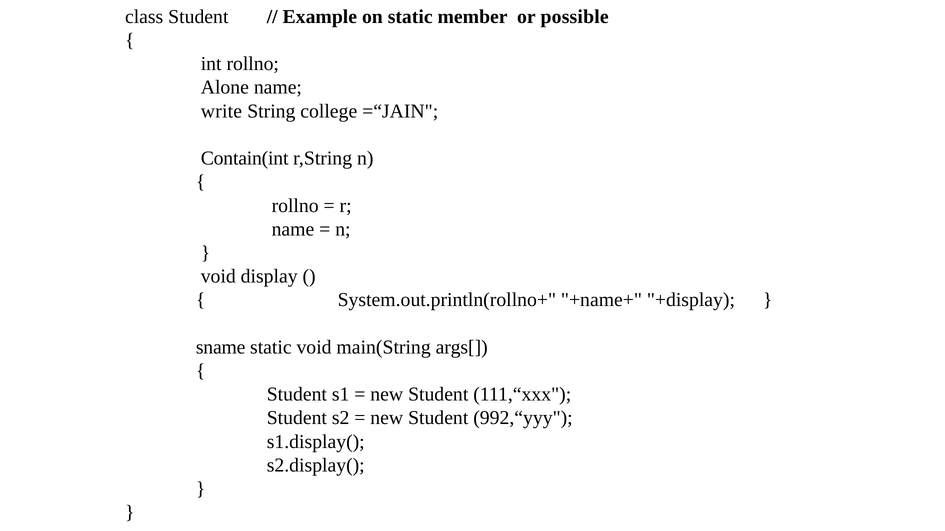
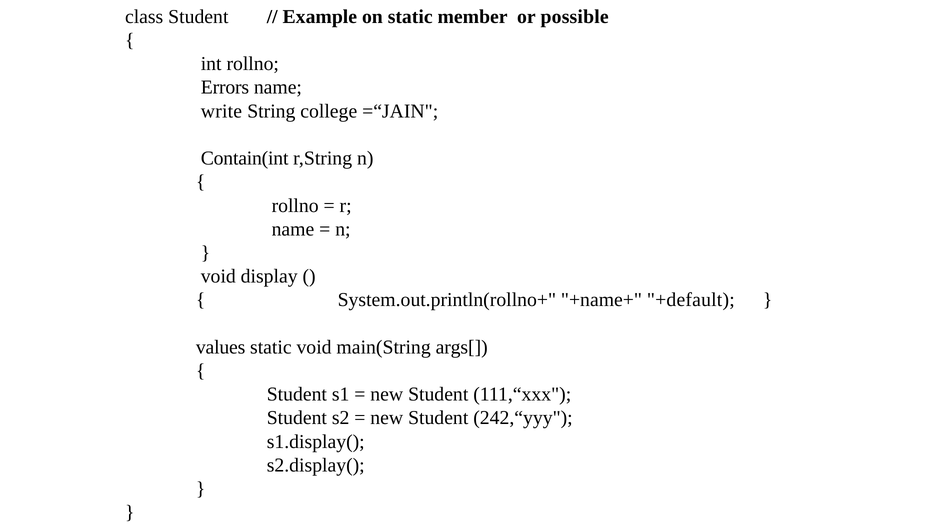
Alone: Alone -> Errors (225, 88)
+display: +display -> +default (691, 300)
sname: sname -> values (221, 348)
992,“yyy: 992,“yyy -> 242,“yyy (523, 418)
